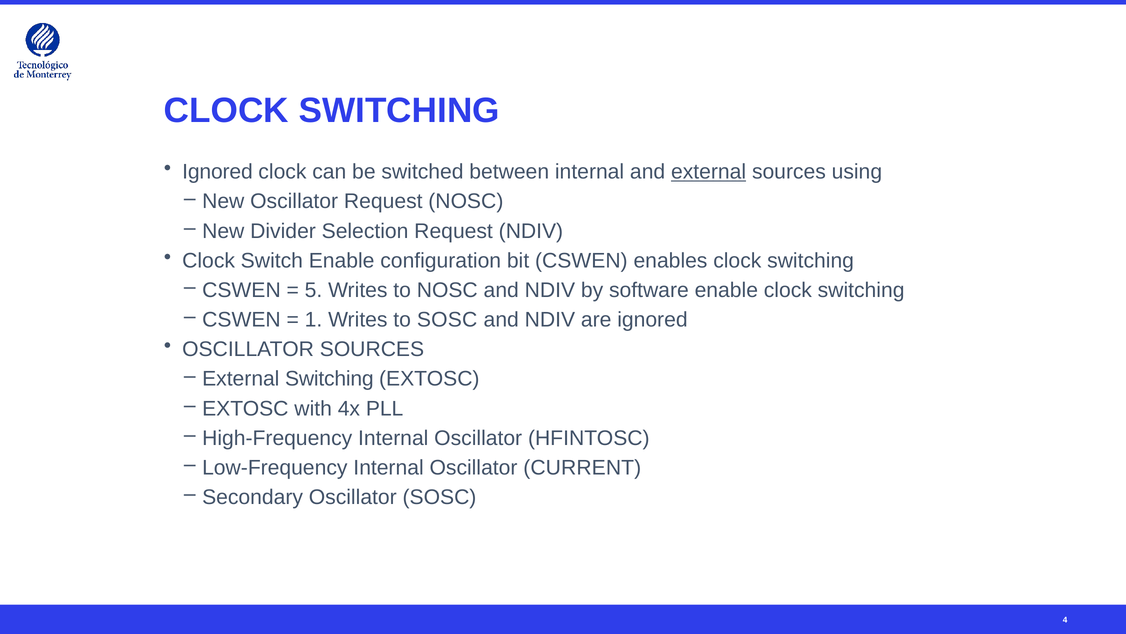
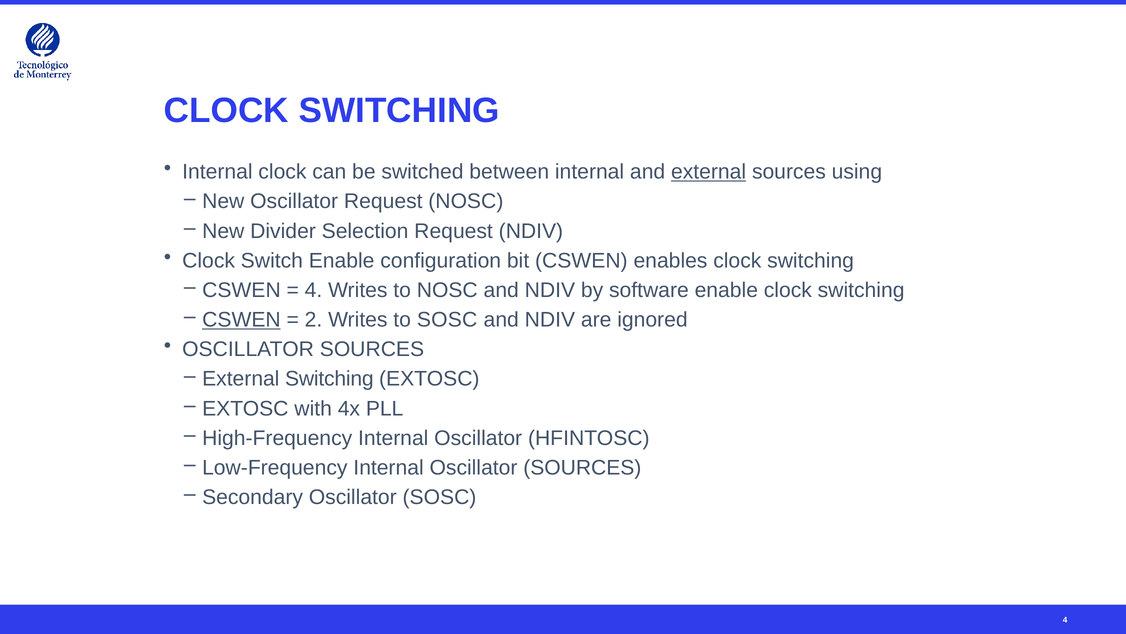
Ignored: Ignored -> Internal (217, 172)
5: 5 -> 4 (314, 290)
CSWEN underline: none -> present (241, 320)
1: 1 -> 2 (314, 320)
Internal Oscillator CURRENT: CURRENT -> SOURCES (582, 467)
